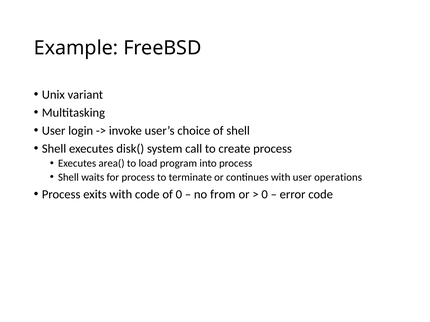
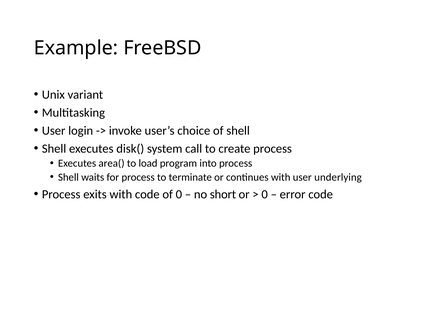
operations: operations -> underlying (338, 177)
from: from -> short (223, 195)
